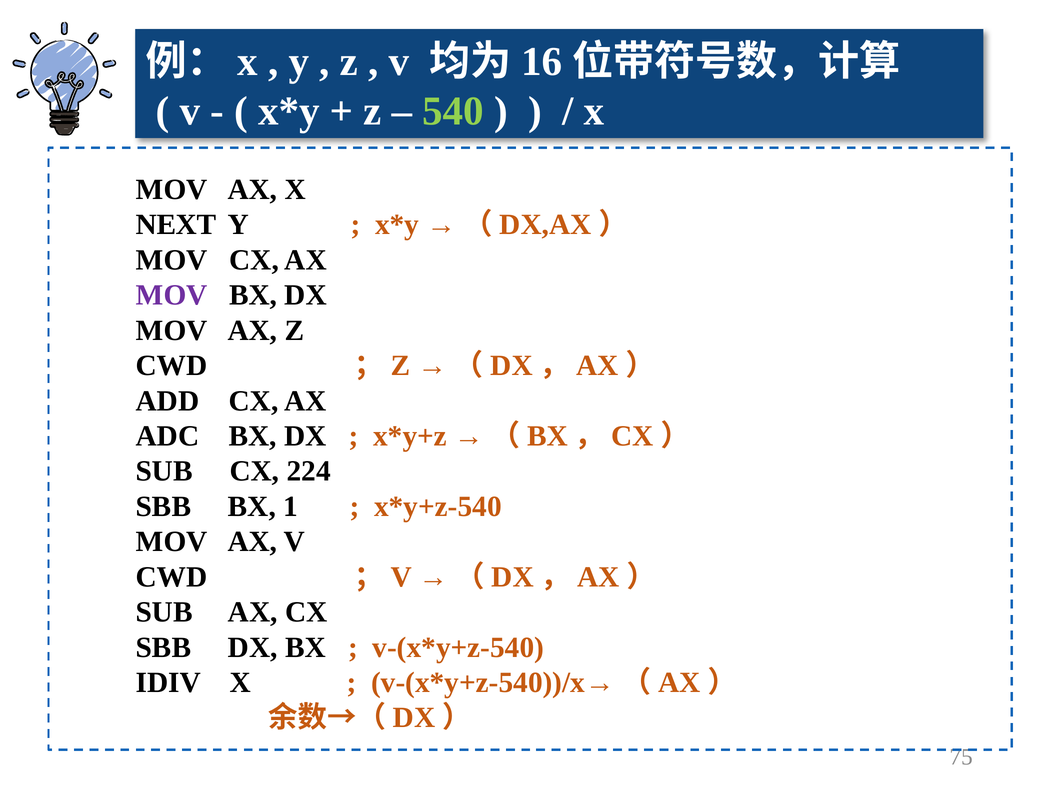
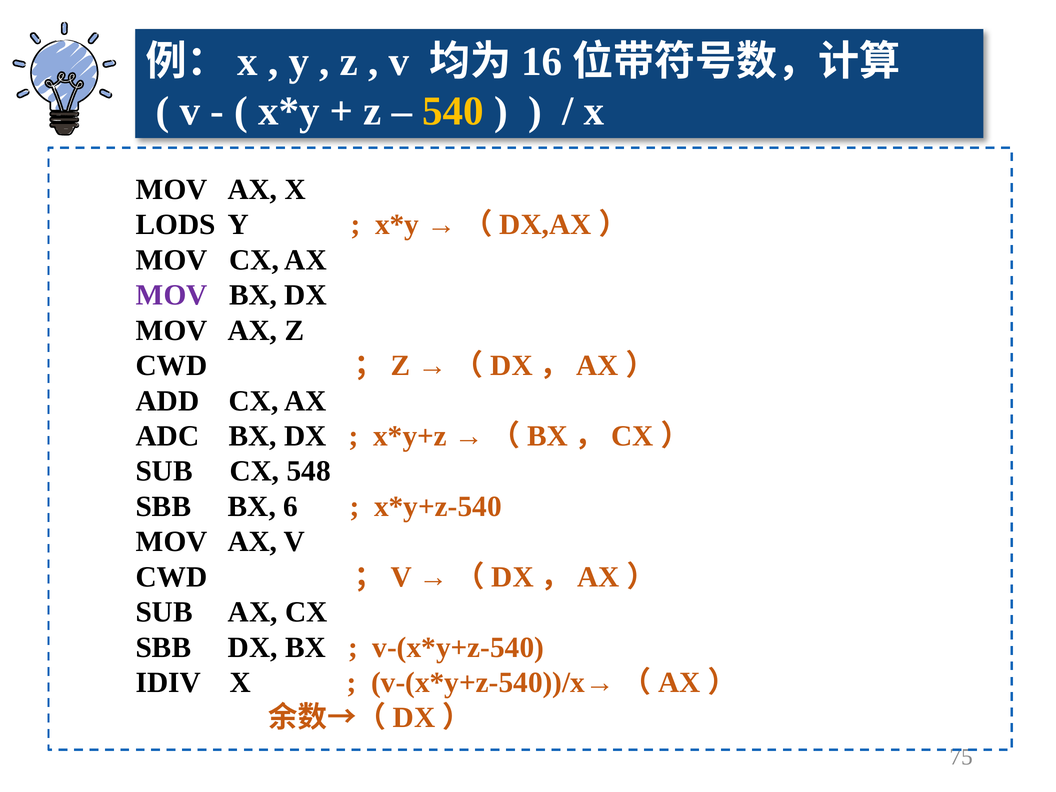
540 colour: light green -> yellow (453, 111)
NEXT: NEXT -> LODS (176, 225)
224: 224 -> 548 (309, 471)
1: 1 -> 6 (291, 507)
